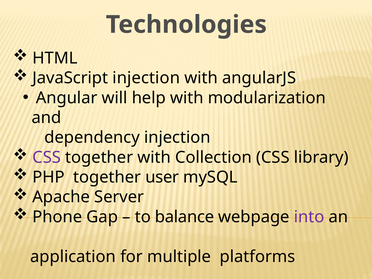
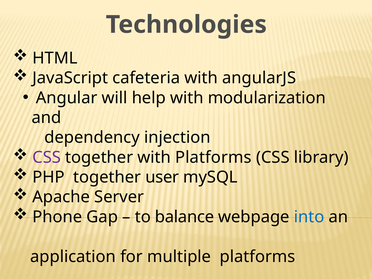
JavaScript injection: injection -> cafeteria (146, 78)
with Collection: Collection -> Platforms (213, 157)
into colour: purple -> blue (309, 217)
